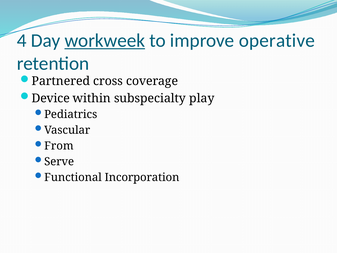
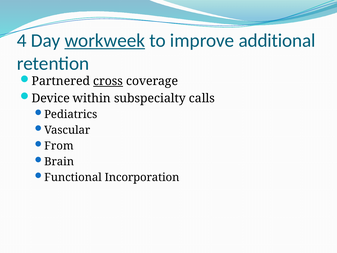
operative: operative -> additional (277, 40)
cross underline: none -> present (108, 81)
play: play -> calls (202, 98)
Serve: Serve -> Brain (59, 162)
